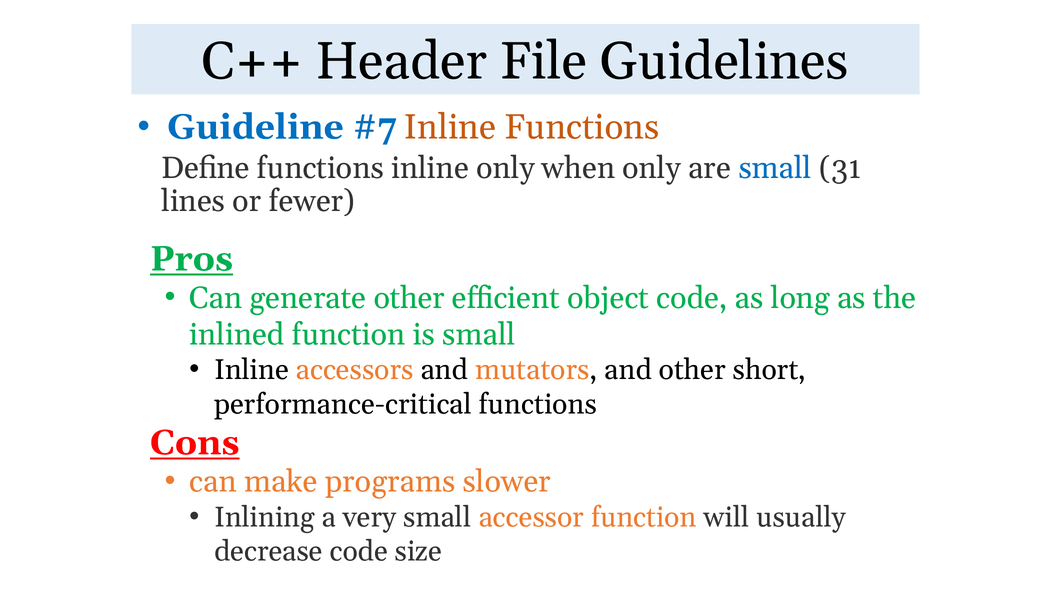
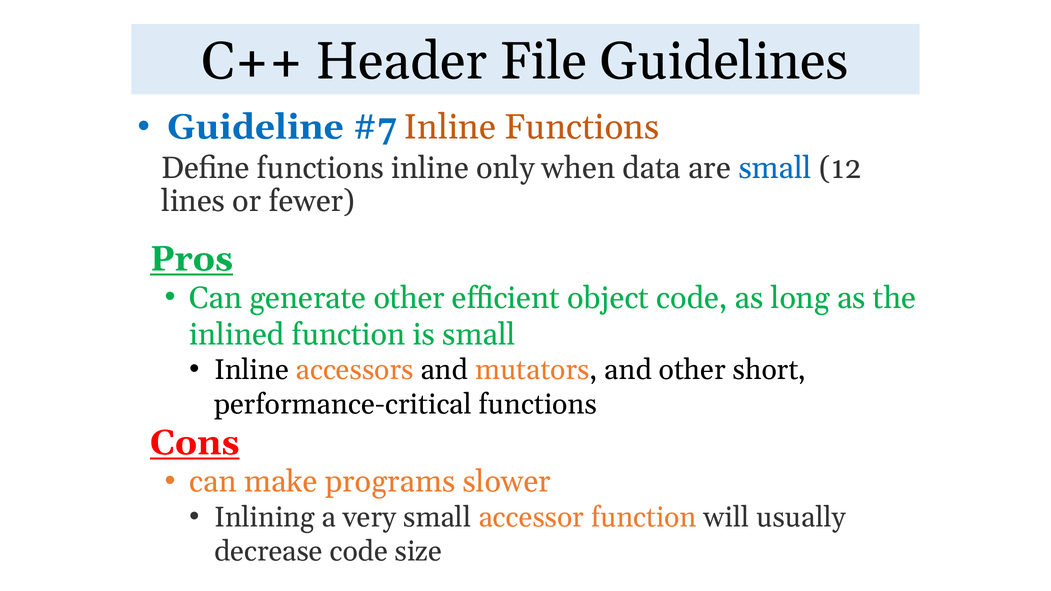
when only: only -> data (652, 168)
31: 31 -> 12 (841, 168)
